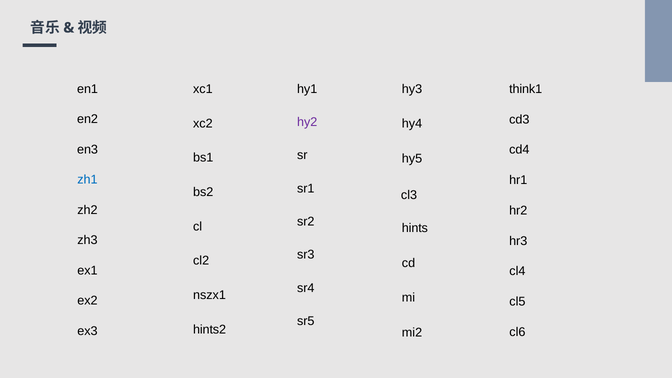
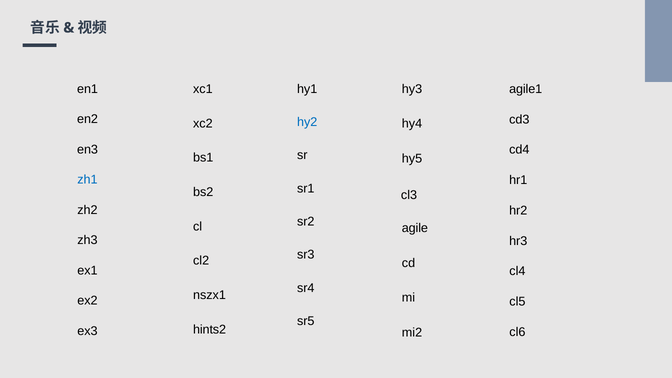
think1: think1 -> agile1 (526, 89)
hy2 colour: purple -> blue (307, 122)
hints: hints -> agile (415, 228)
